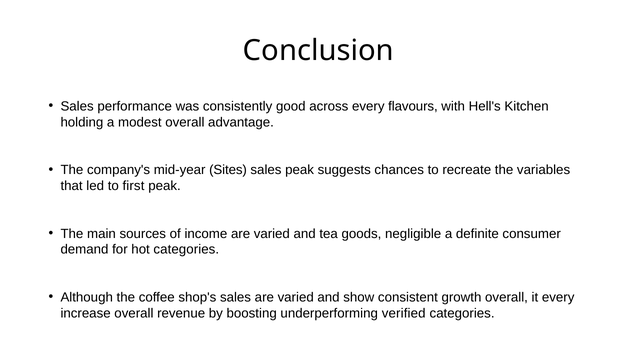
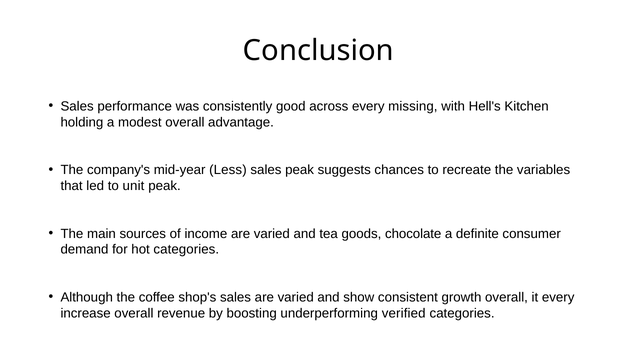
flavours: flavours -> missing (413, 106)
Sites: Sites -> Less (228, 170)
first: first -> unit (133, 186)
negligible: negligible -> chocolate (413, 234)
